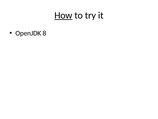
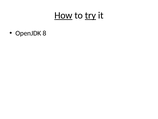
try underline: none -> present (90, 15)
